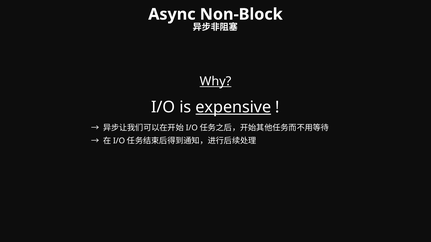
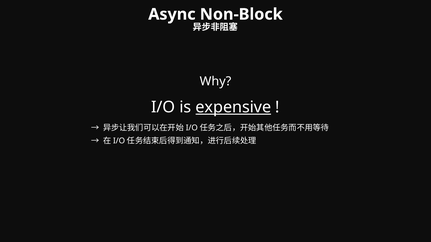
Why underline: present -> none (215, 81)
